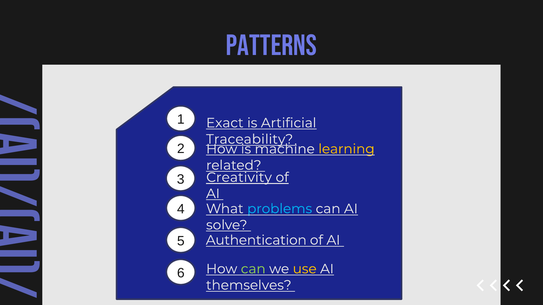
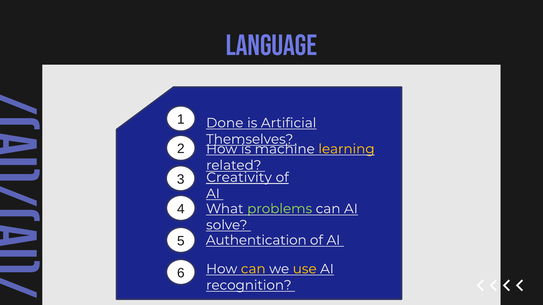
PATTERNS: PATTERNS -> LANGUAGE (271, 45)
Exact: Exact -> Done (225, 123)
Traceability: Traceability -> Themselves (250, 139)
problems colour: light blue -> light green (280, 209)
can colour: light green -> yellow (253, 269)
themselves: themselves -> recognition (249, 286)
